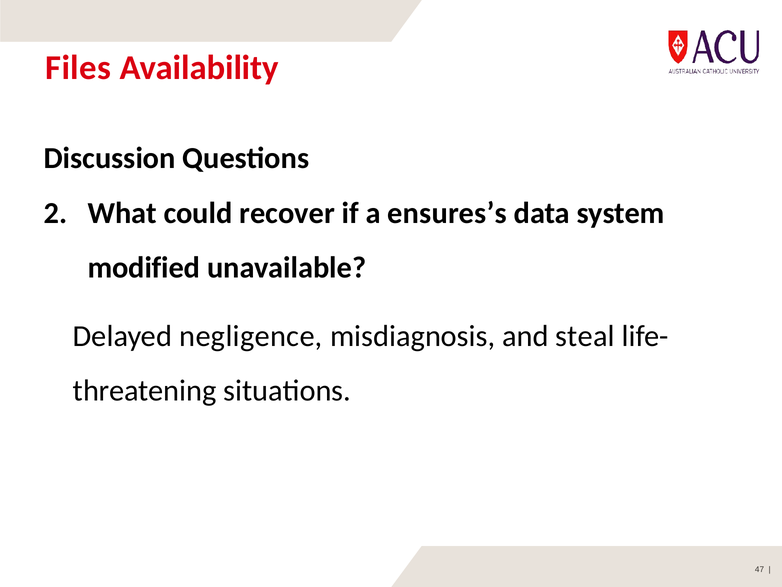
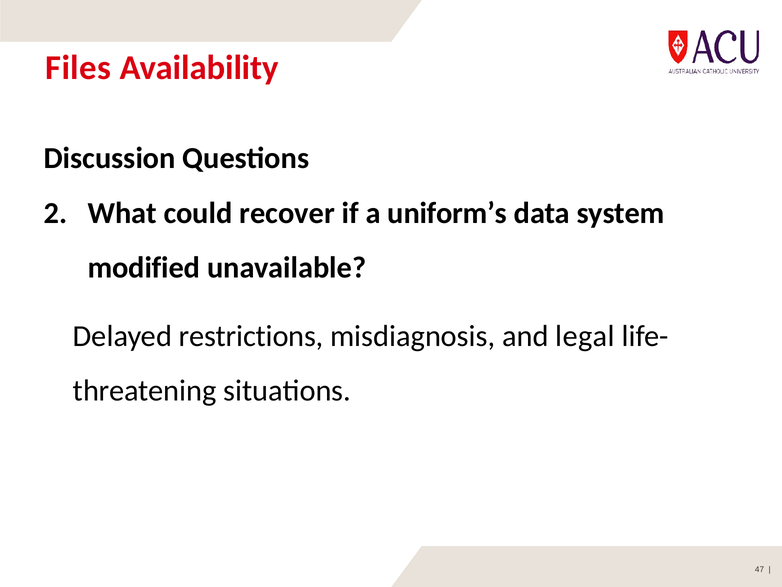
ensures’s: ensures’s -> uniform’s (447, 213)
negligence: negligence -> restrictions (251, 336)
steal: steal -> legal (585, 336)
